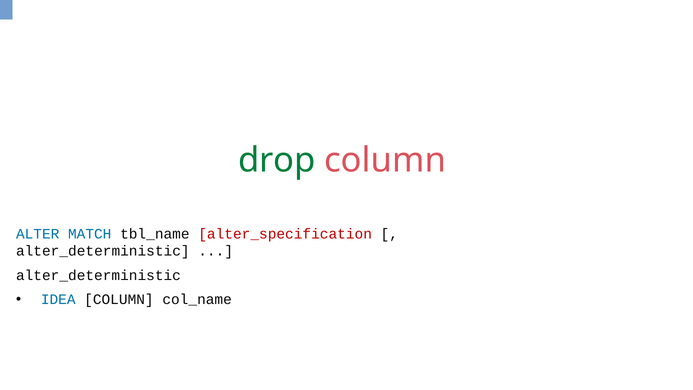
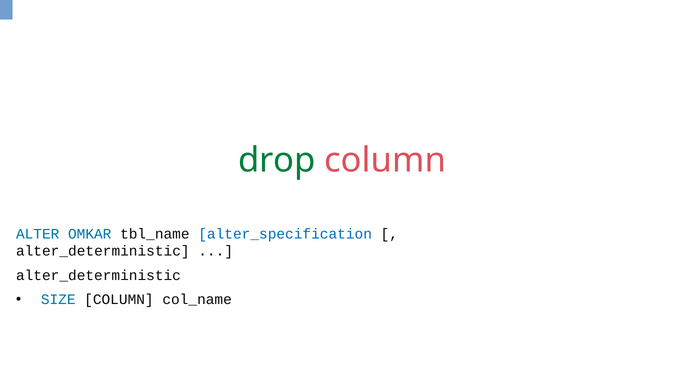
MATCH: MATCH -> OMKAR (90, 234)
alter_specification colour: red -> blue (285, 234)
IDEA: IDEA -> SIZE (58, 299)
